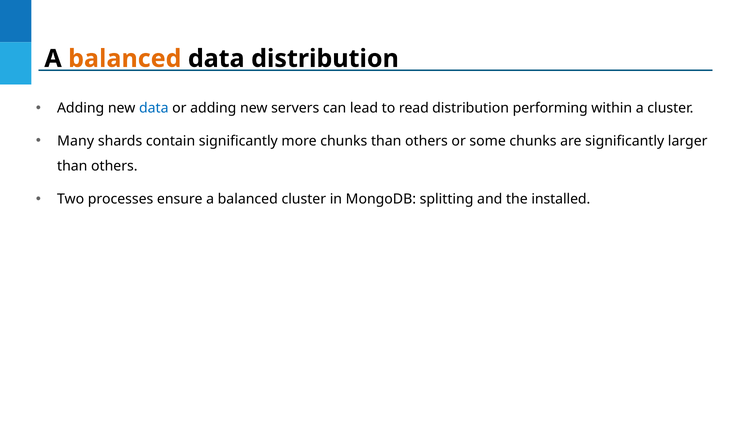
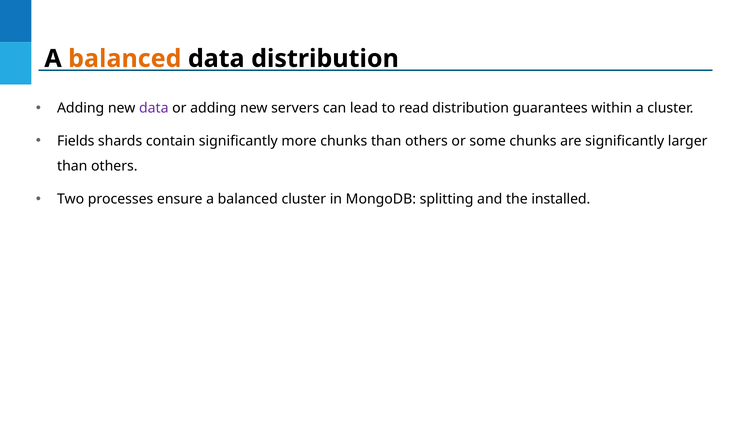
data colour: blue -> purple (154, 108)
performing: performing -> guarantees (550, 108)
Many: Many -> Fields (76, 141)
